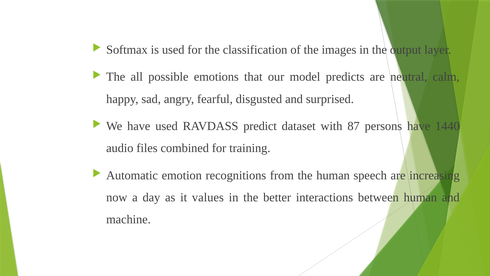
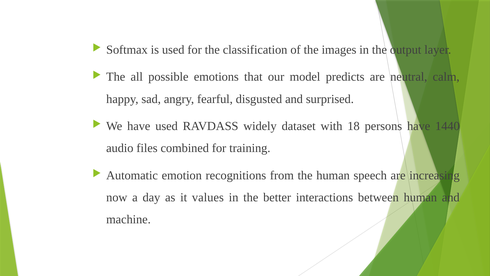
predict: predict -> widely (260, 126)
87: 87 -> 18 (354, 126)
